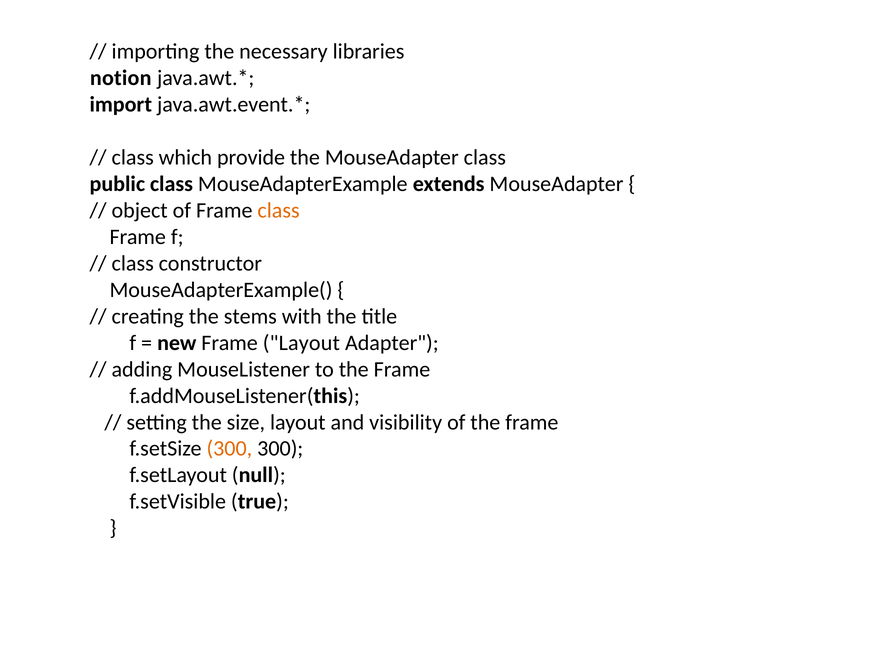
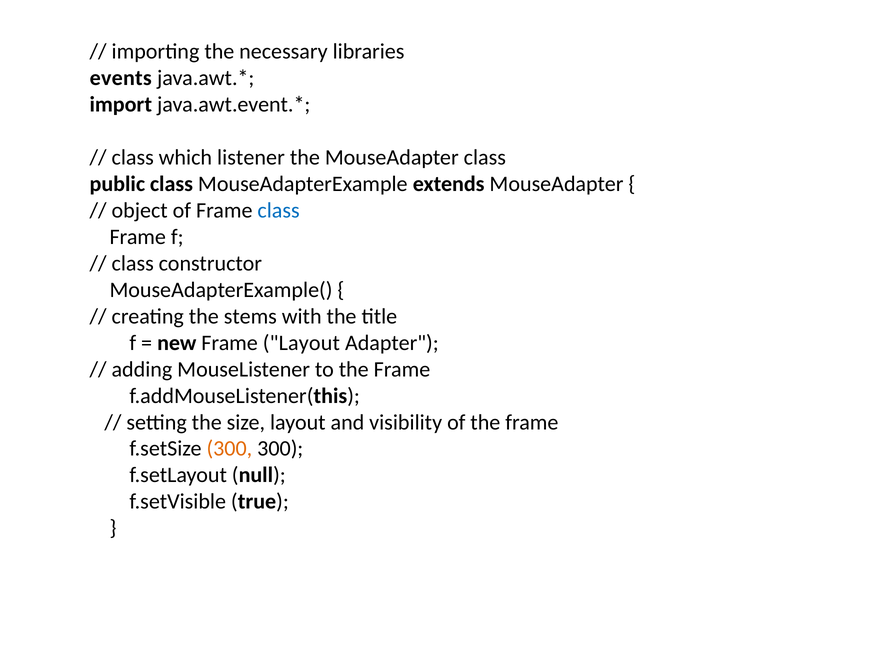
notion: notion -> events (121, 78)
provide: provide -> listener (251, 157)
class colour: orange -> blue (279, 210)
